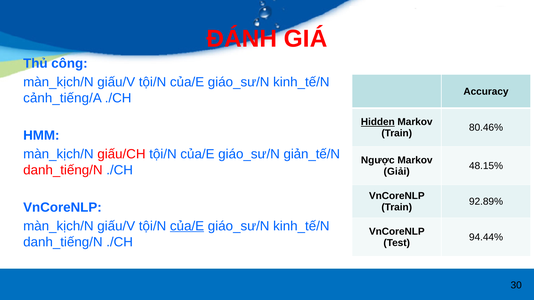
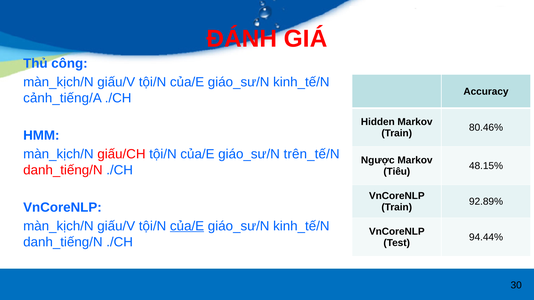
Hidden underline: present -> none (378, 122)
giản_tế/N: giản_tế/N -> trên_tế/N (312, 154)
Giải: Giải -> Tiêu (397, 172)
